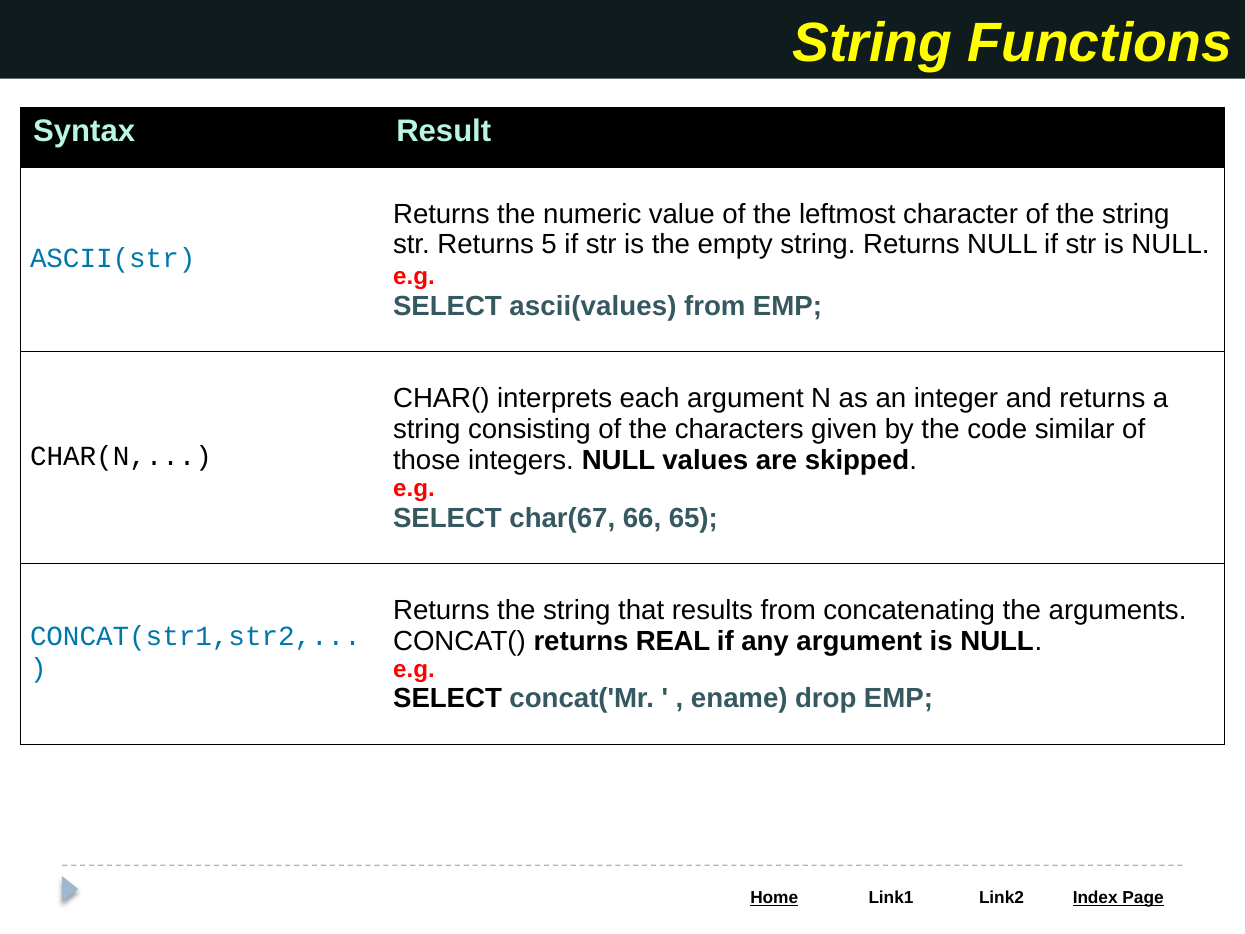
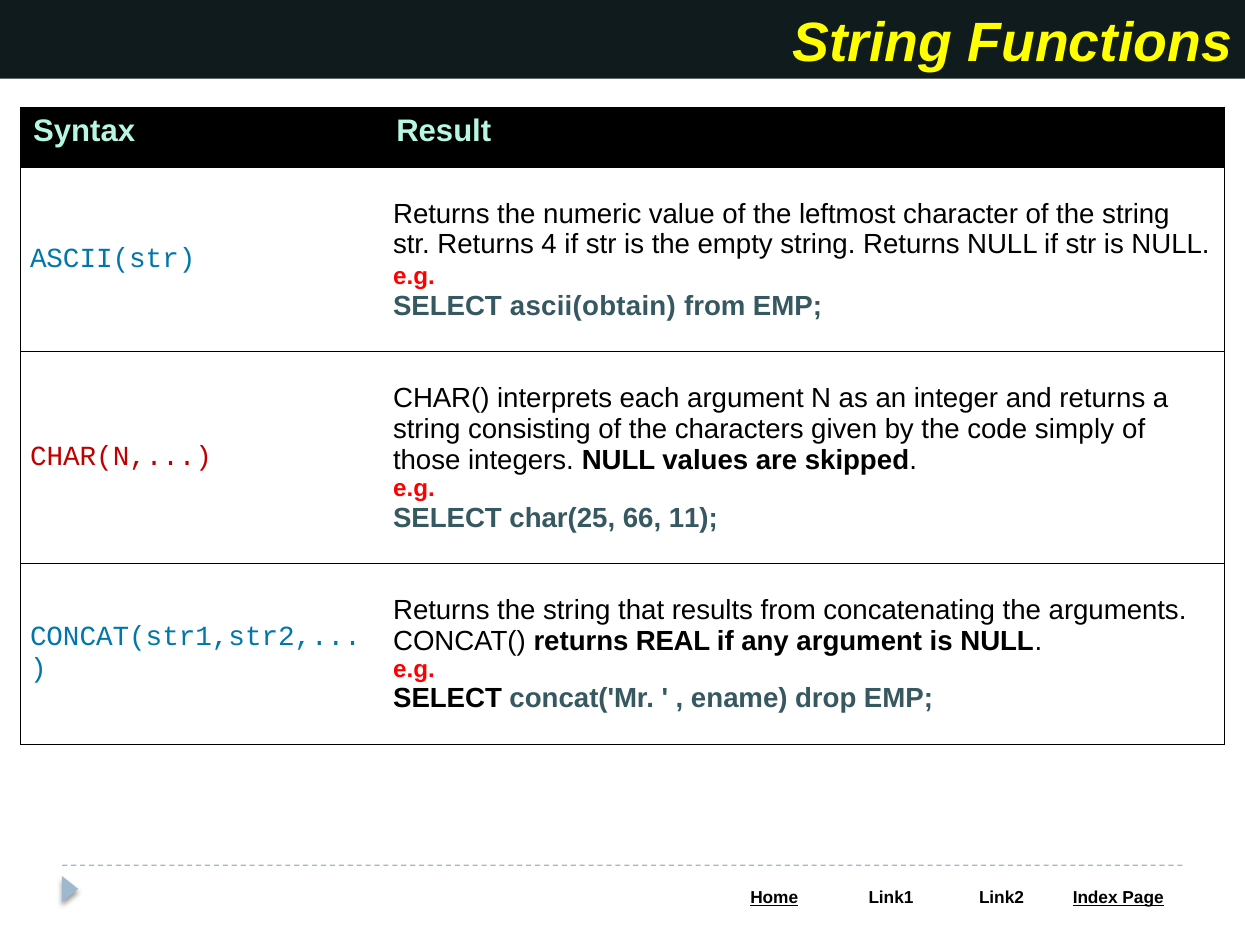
5: 5 -> 4 (549, 245)
ascii(values: ascii(values -> ascii(obtain (593, 306)
similar: similar -> simply (1075, 429)
CHAR(N colour: black -> red (121, 456)
char(67: char(67 -> char(25 (562, 518)
65: 65 -> 11 (693, 518)
